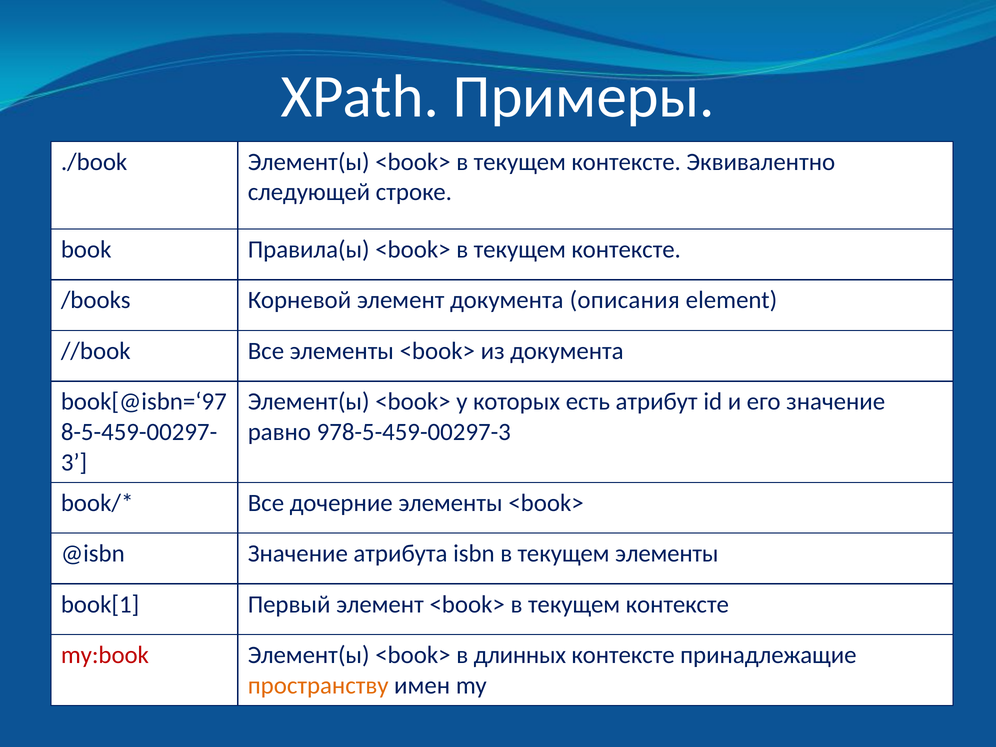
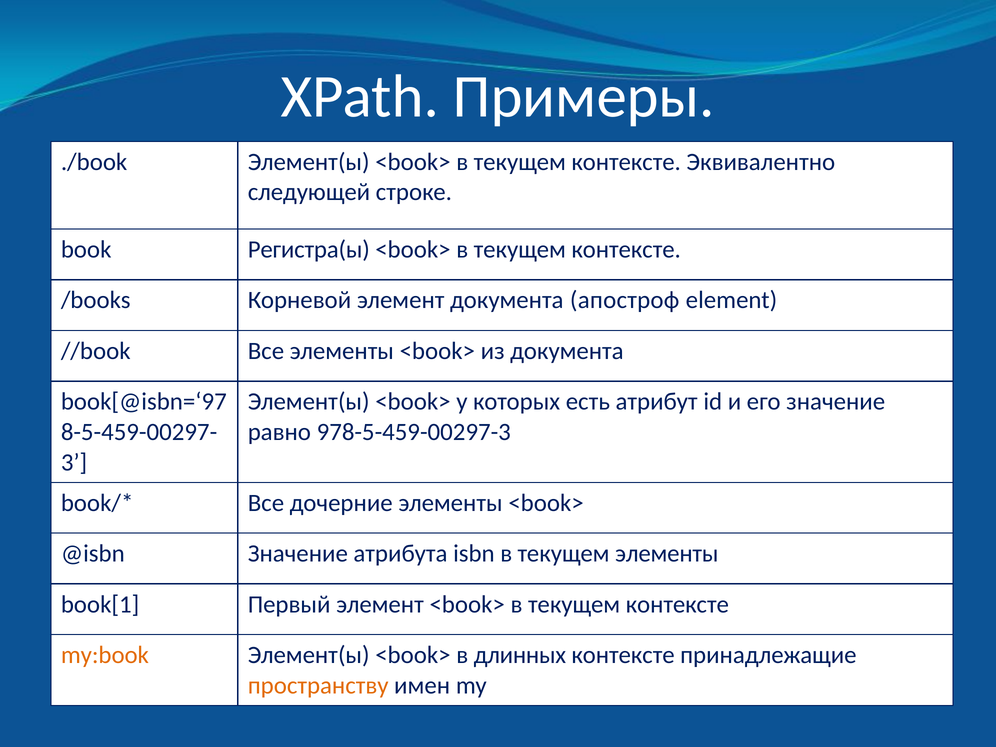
Правила(ы: Правила(ы -> Регистра(ы (309, 249)
описания: описания -> апостроф (625, 300)
my:book colour: red -> orange (105, 655)
